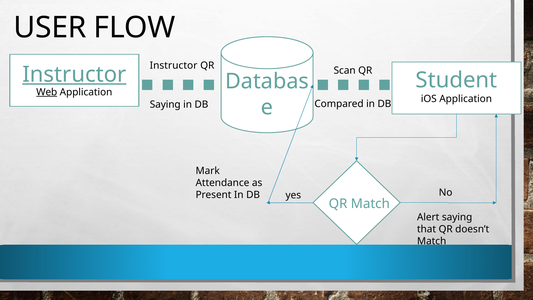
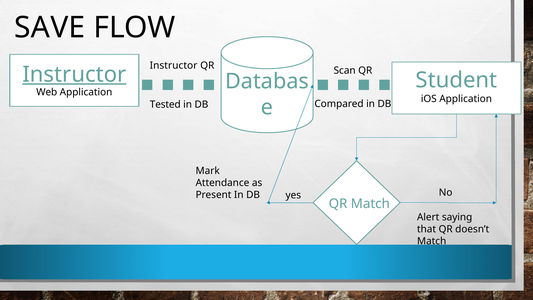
USER: USER -> SAVE (50, 28)
Web underline: present -> none (47, 92)
Saying: Saying -> Tested (165, 104)
